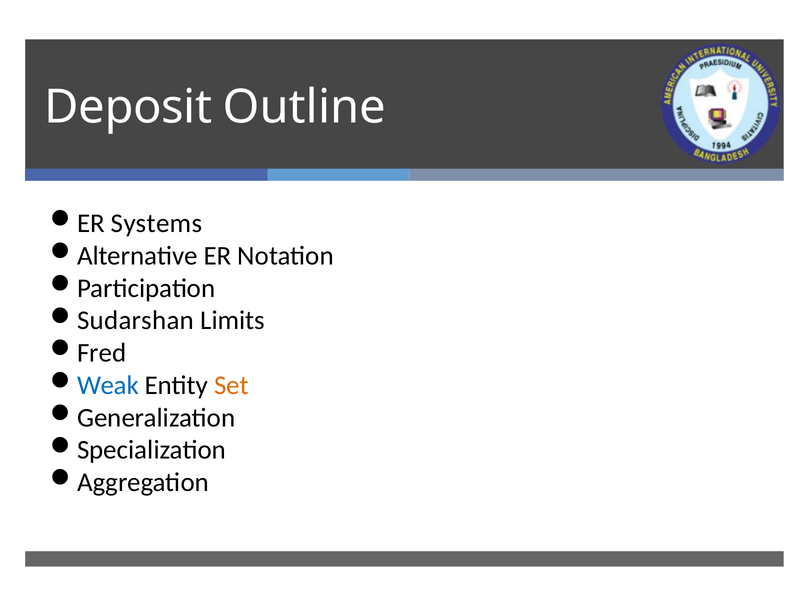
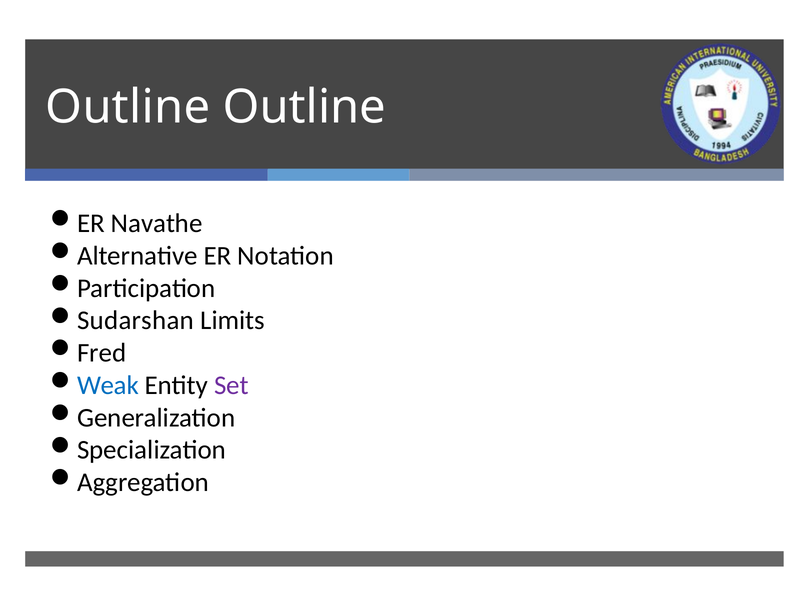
Deposit: Deposit -> Outline (128, 107)
Systems: Systems -> Navathe (157, 223)
Set colour: orange -> purple (231, 385)
